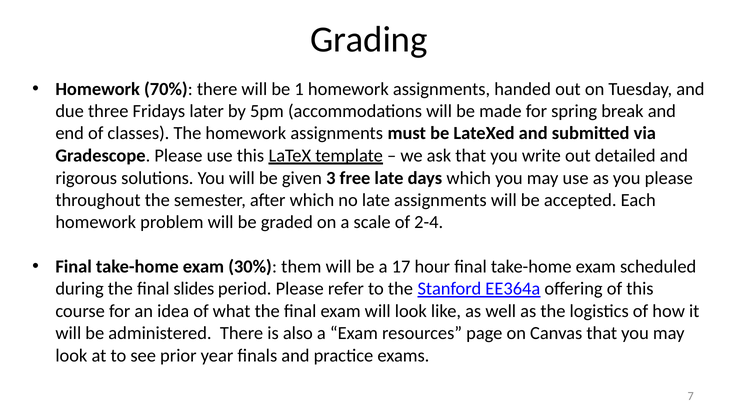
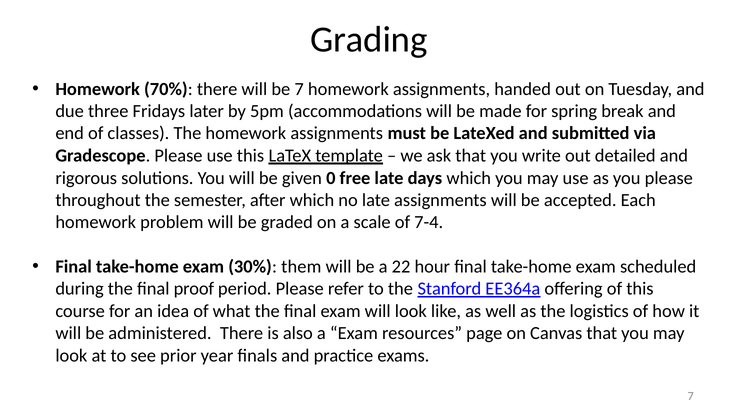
be 1: 1 -> 7 (299, 89)
3: 3 -> 0 (331, 178)
2-4: 2-4 -> 7-4 (429, 222)
17: 17 -> 22 (401, 267)
slides: slides -> proof (194, 289)
